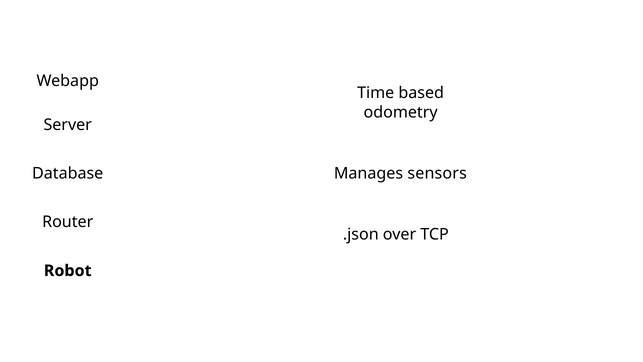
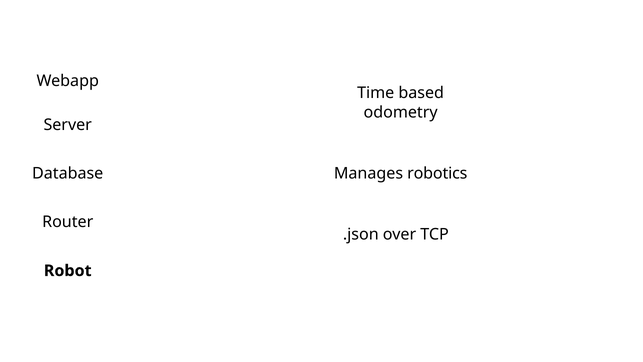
sensors: sensors -> robotics (437, 173)
